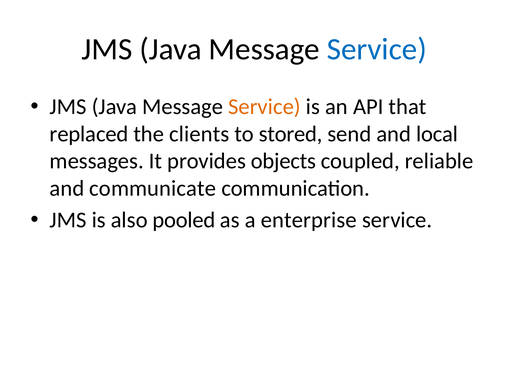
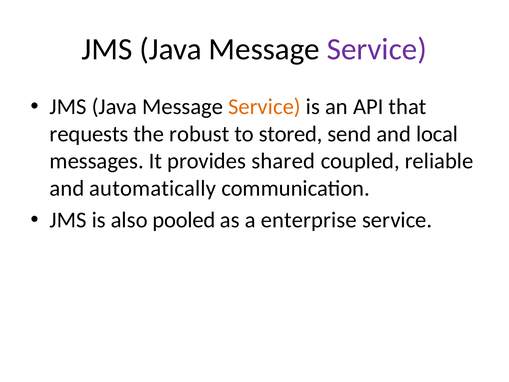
Service colour: blue -> purple (377, 49)
replaced: replaced -> requests (89, 134)
clients: clients -> robust (199, 134)
objects: objects -> shared (283, 161)
communicate: communicate -> automatically (153, 188)
